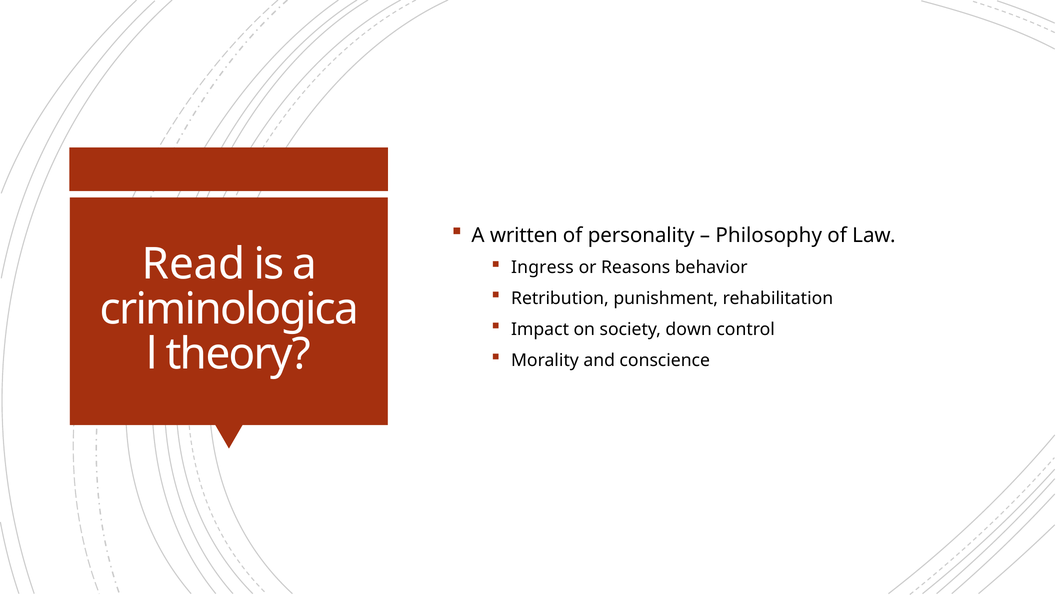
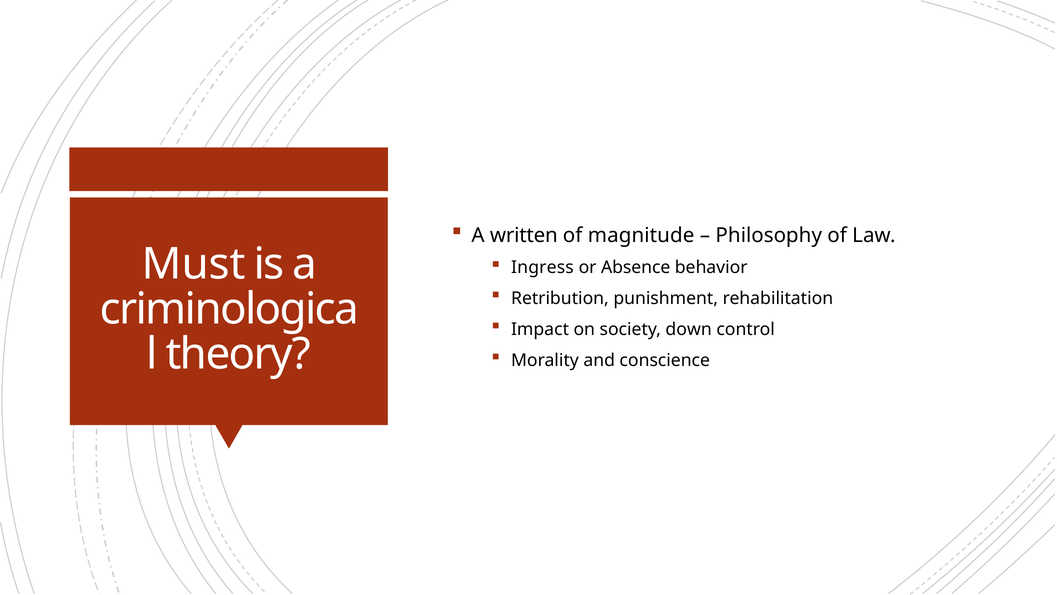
personality: personality -> magnitude (641, 235)
Read: Read -> Must (194, 264)
Reasons: Reasons -> Absence (636, 267)
